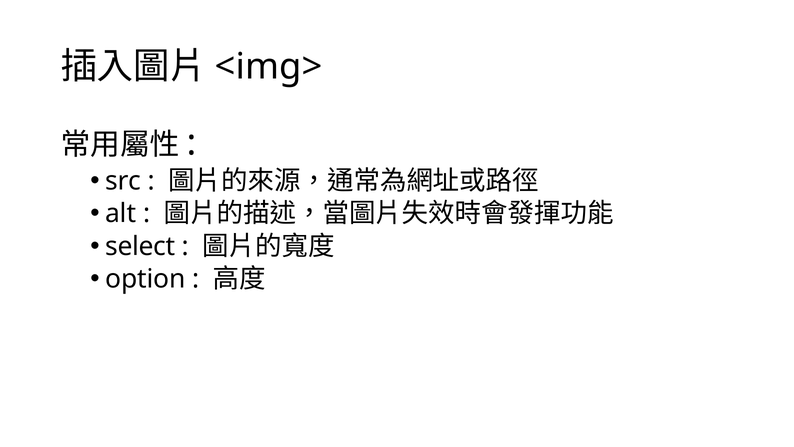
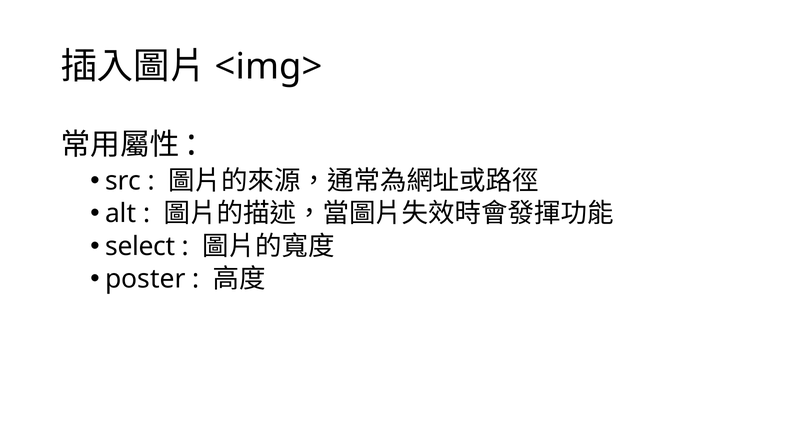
option: option -> poster (145, 279)
